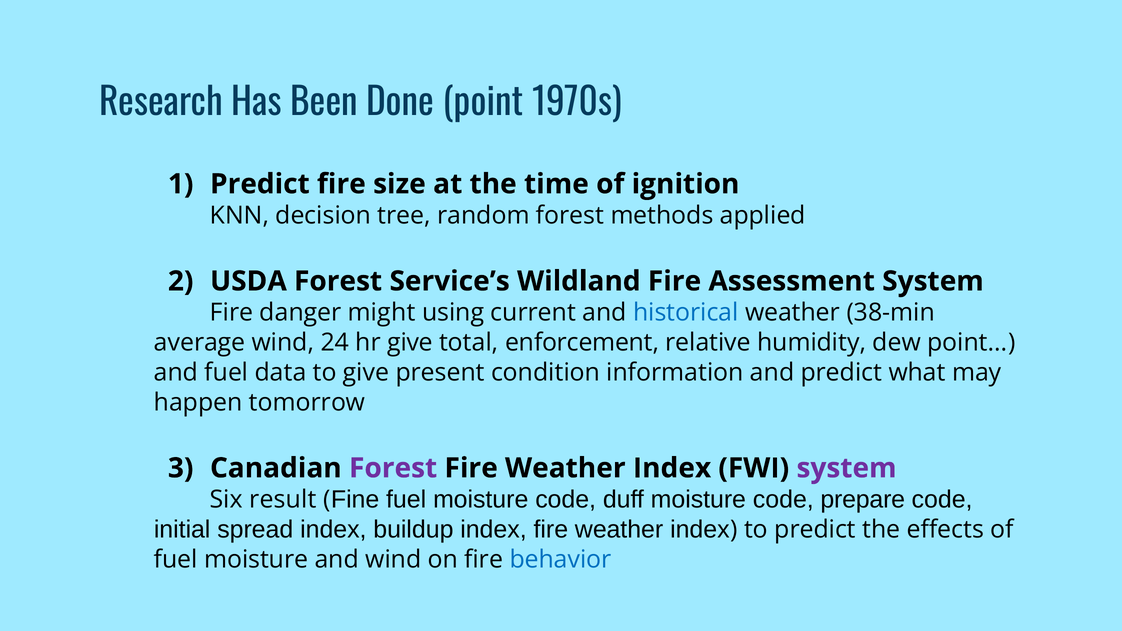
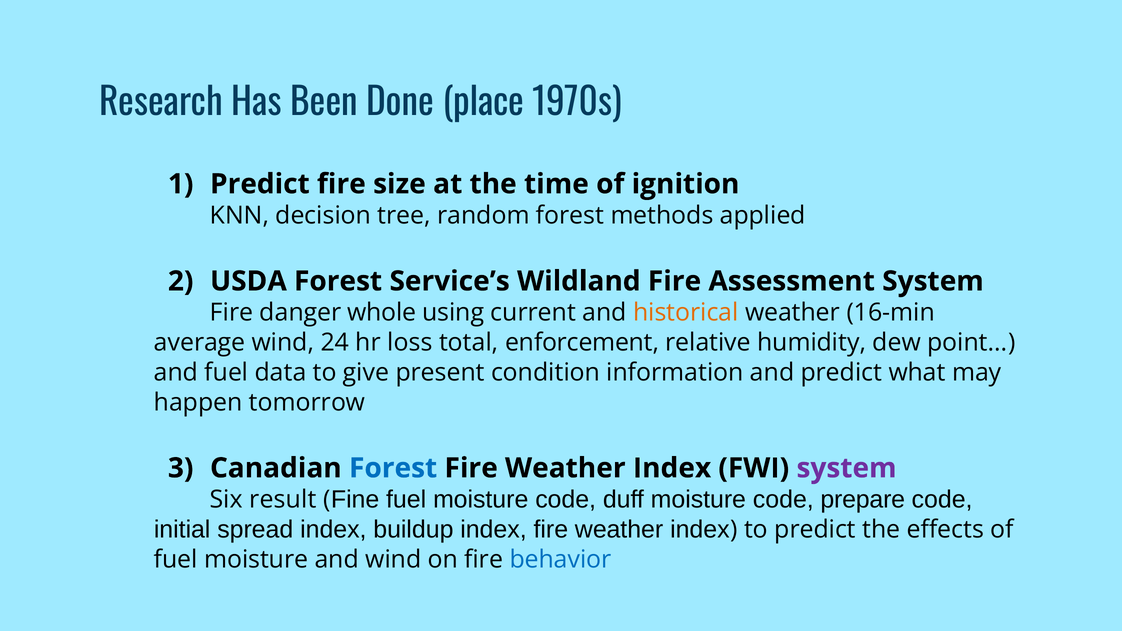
Done point: point -> place (483, 103)
might: might -> whole (382, 313)
historical colour: blue -> orange (686, 313)
38-min: 38-min -> 16-min (891, 313)
hr give: give -> loss (410, 343)
Forest colour: purple -> blue (393, 468)
